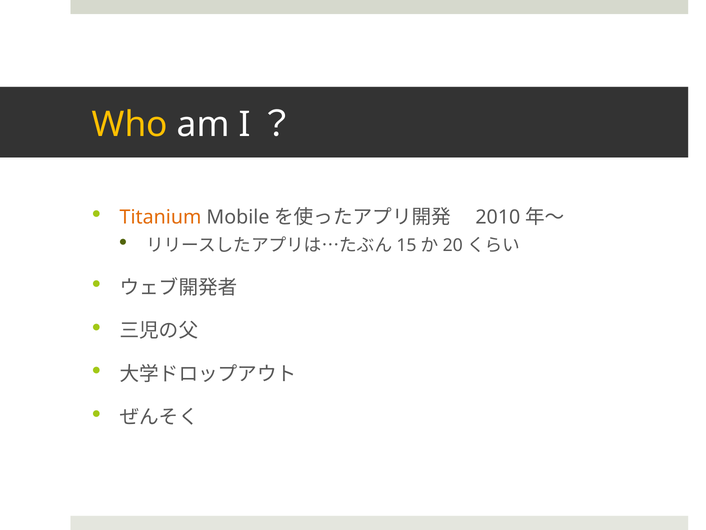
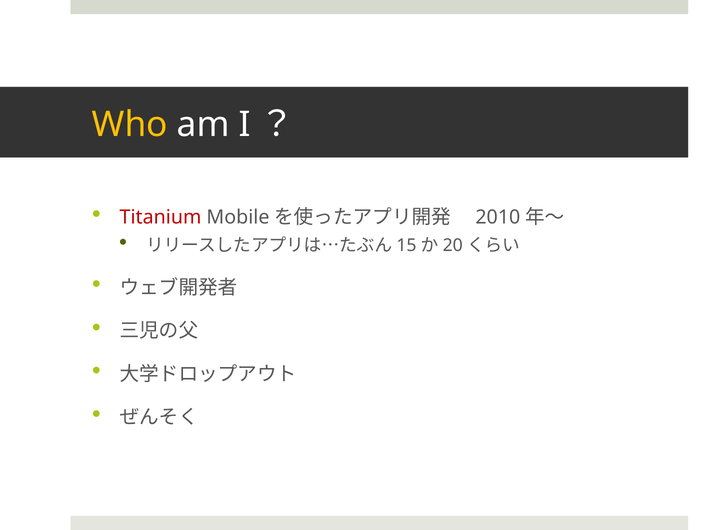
Titanium colour: orange -> red (160, 217)
